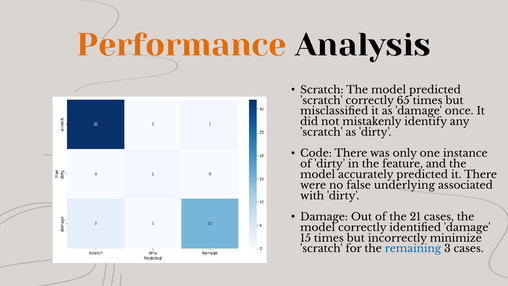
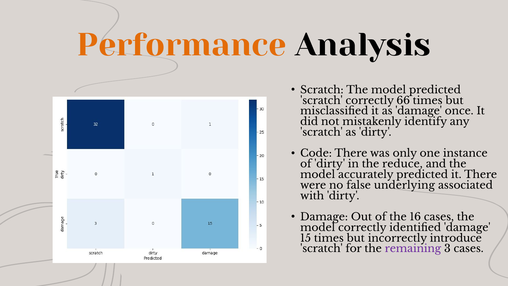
65: 65 -> 66 (403, 100)
feature: feature -> reduce (402, 164)
21: 21 -> 16 (415, 217)
minimize: minimize -> introduce (456, 238)
remaining colour: blue -> purple (413, 249)
